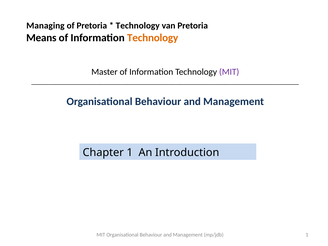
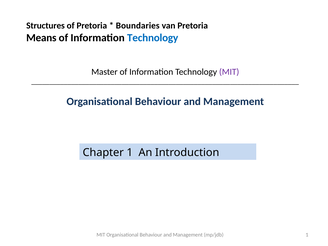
Managing: Managing -> Structures (46, 26)
Technology: Technology -> Boundaries (138, 26)
Technology colour: orange -> blue (153, 38)
